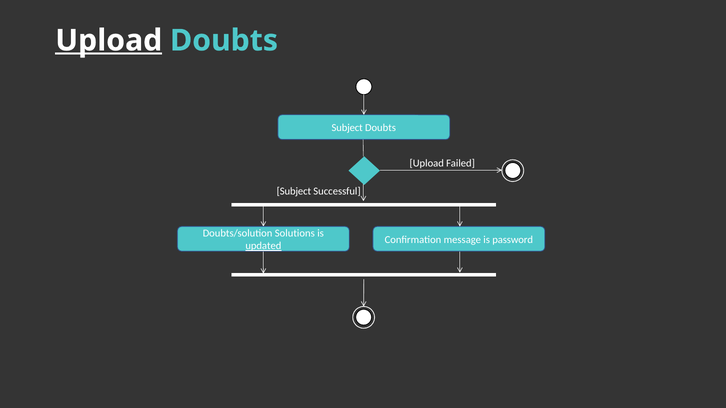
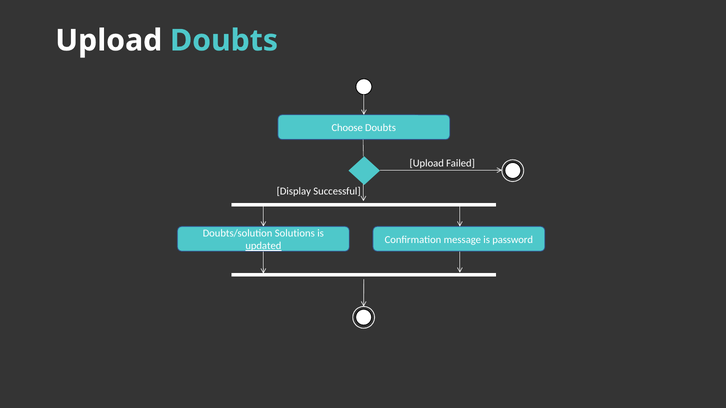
Upload underline: present -> none (109, 41)
Subject: Subject -> Choose (347, 128)
Subject: Subject -> Display (294, 191)
